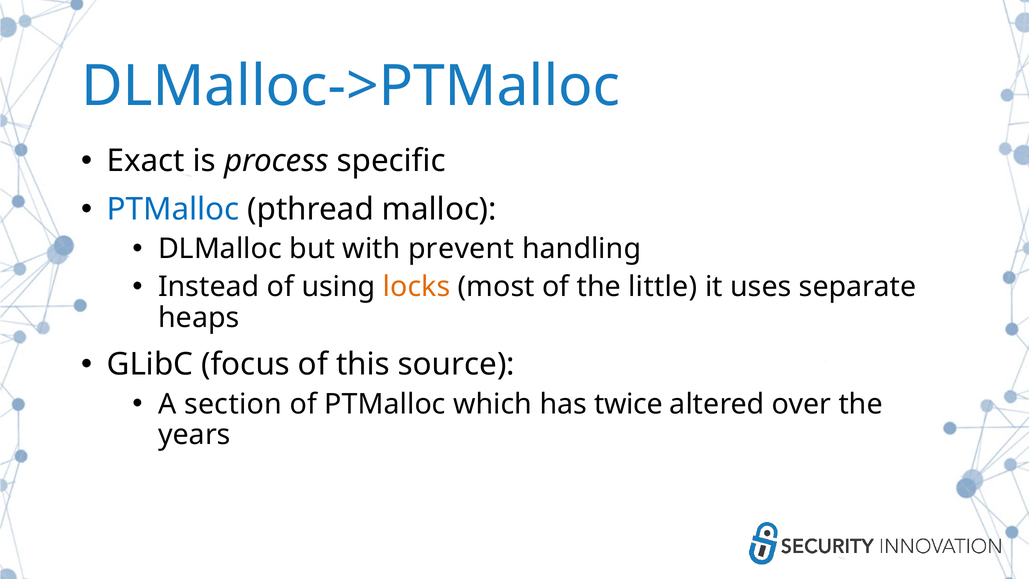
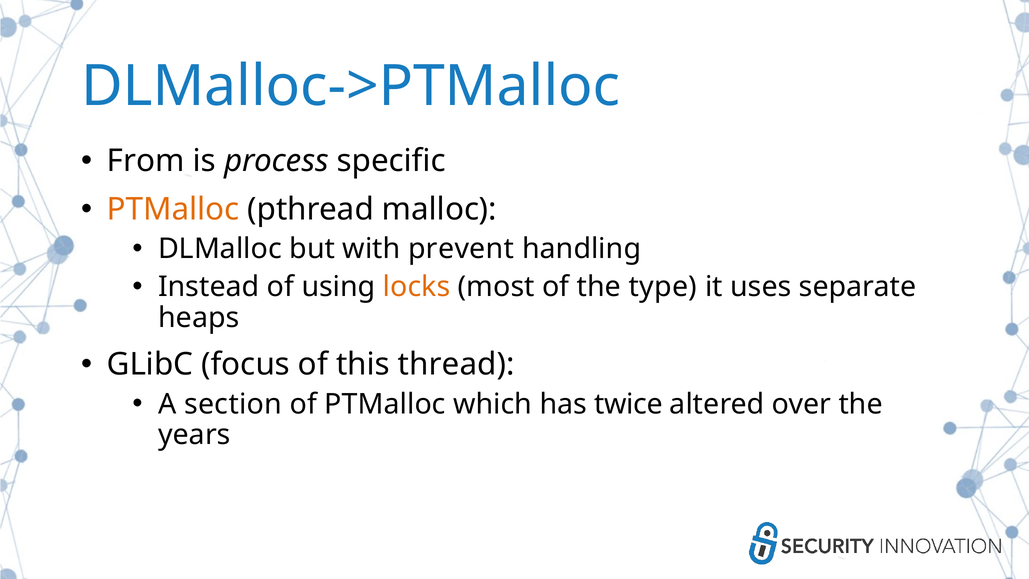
Exact: Exact -> From (146, 161)
PTMalloc colour: blue -> orange (173, 209)
little: little -> type (663, 287)
source: source -> thread (456, 364)
